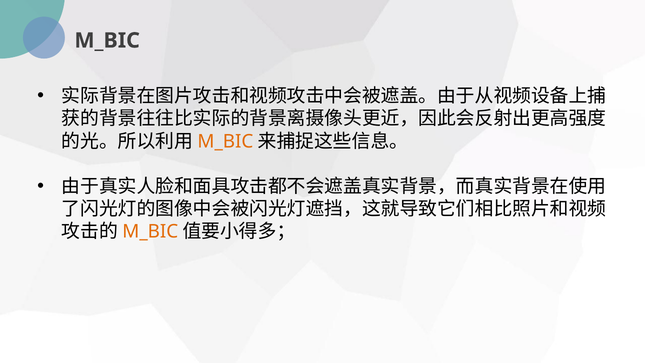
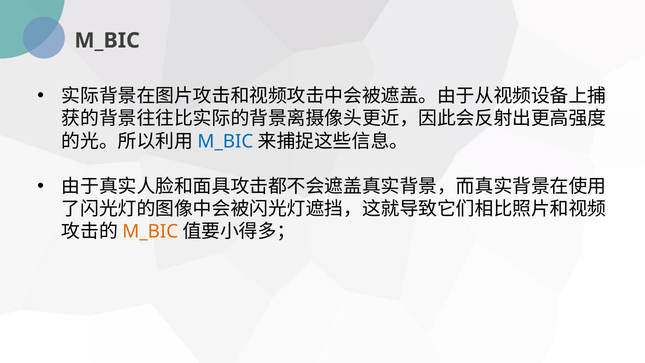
M_BIC colour: orange -> blue (225, 141)
